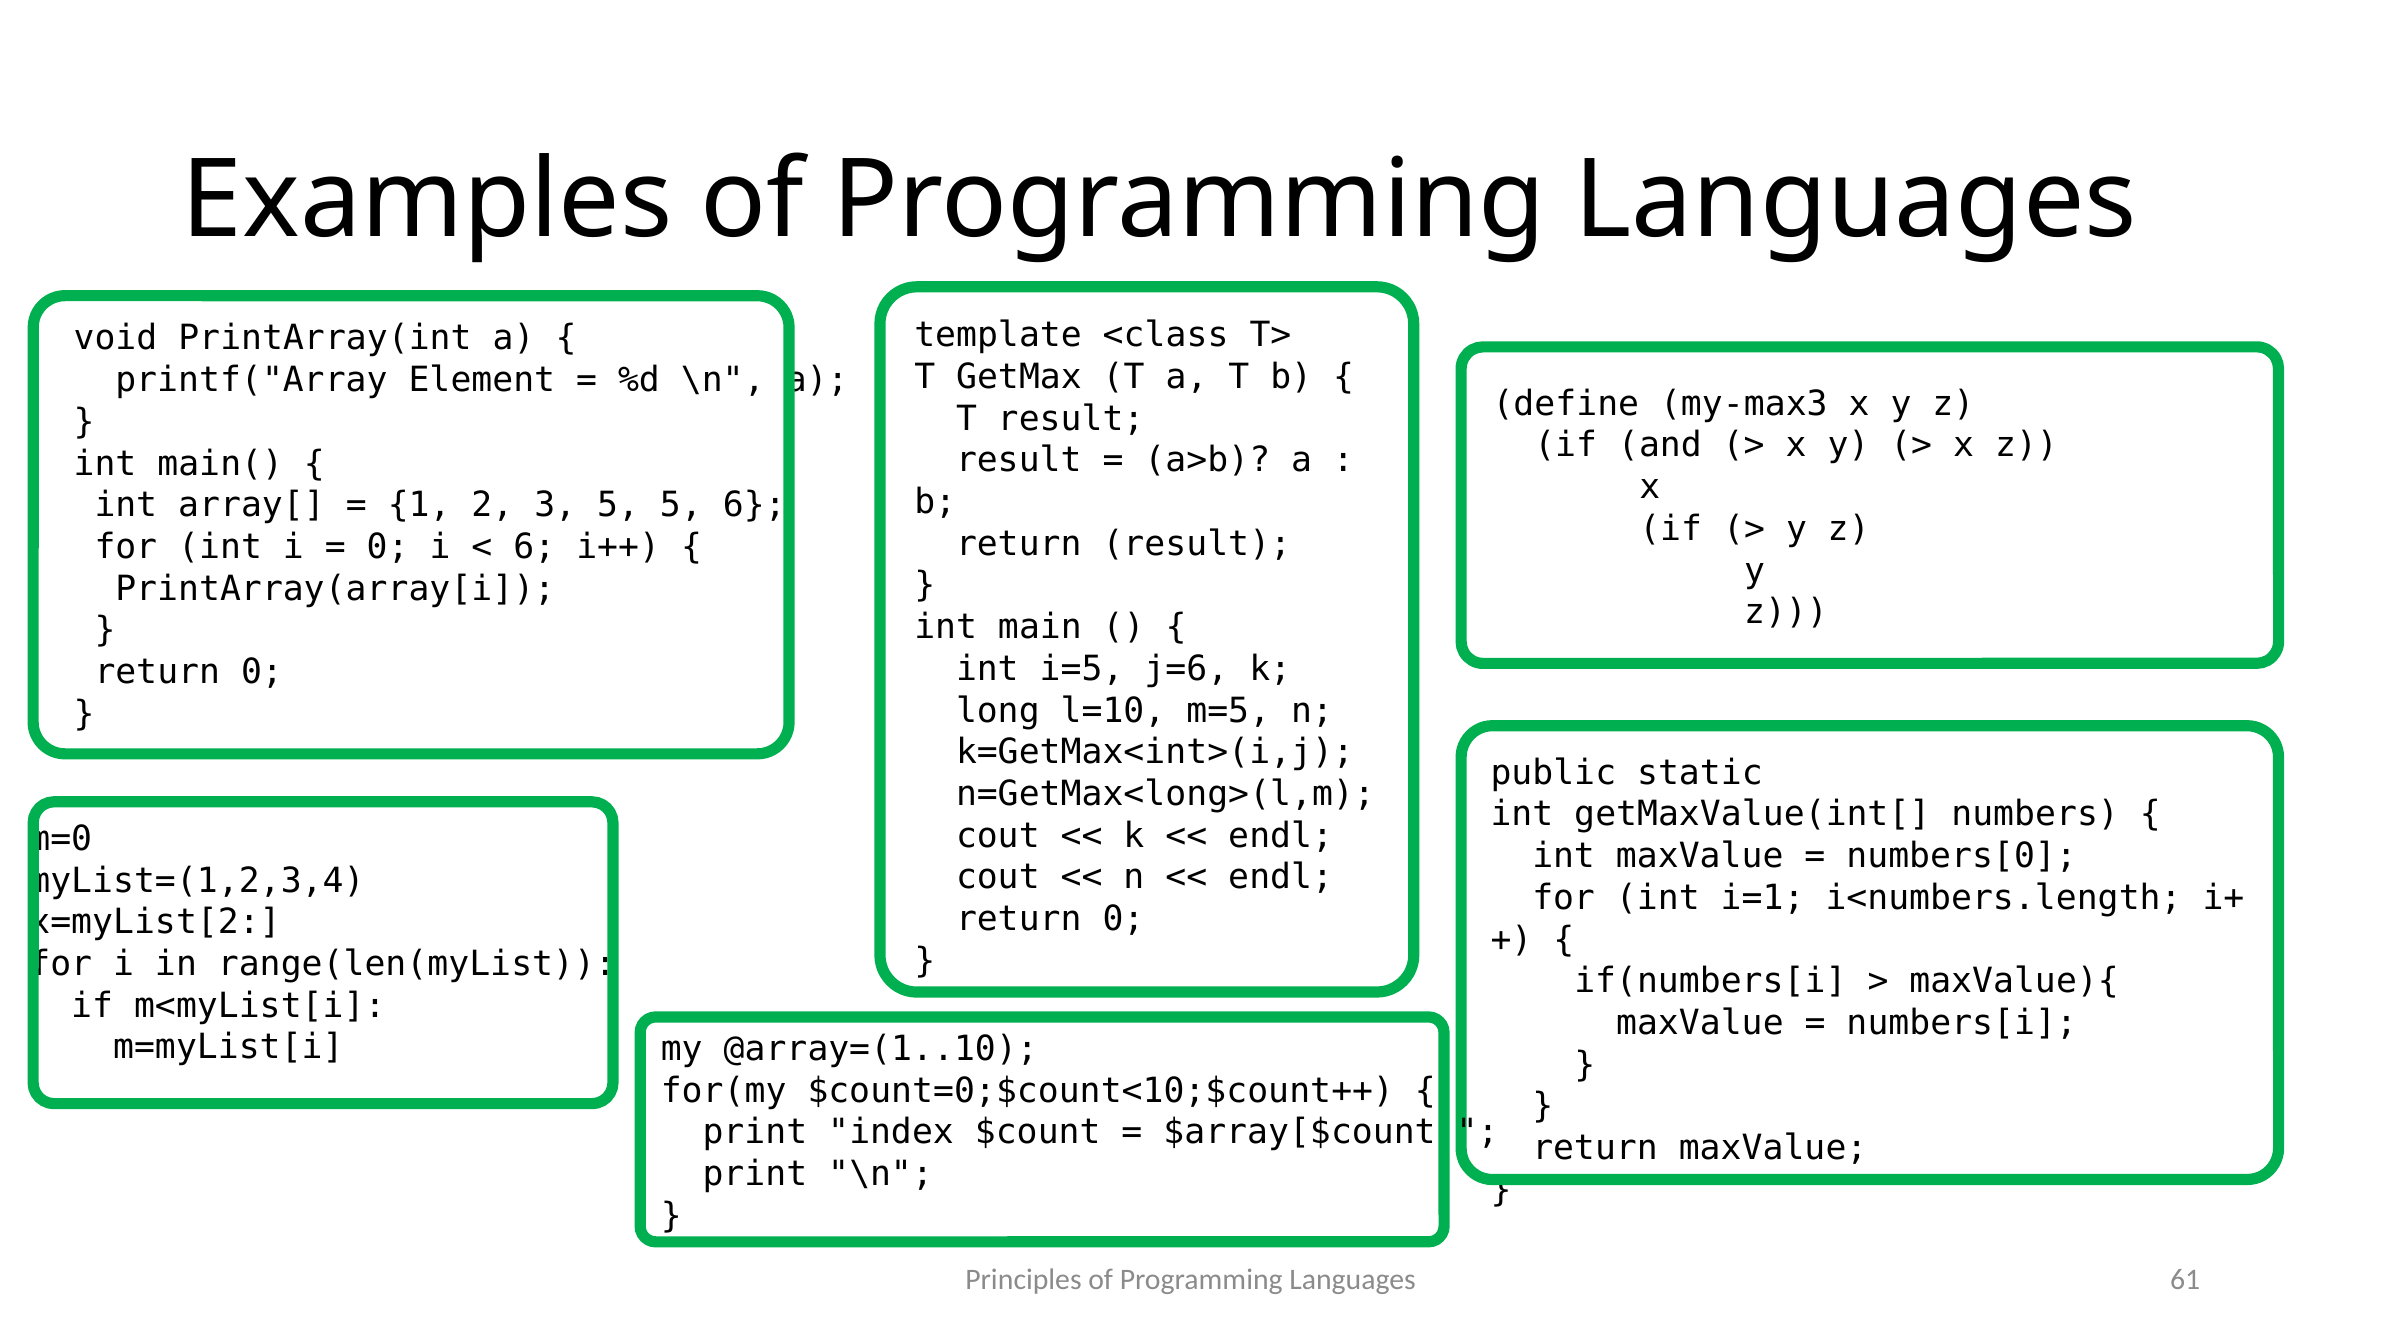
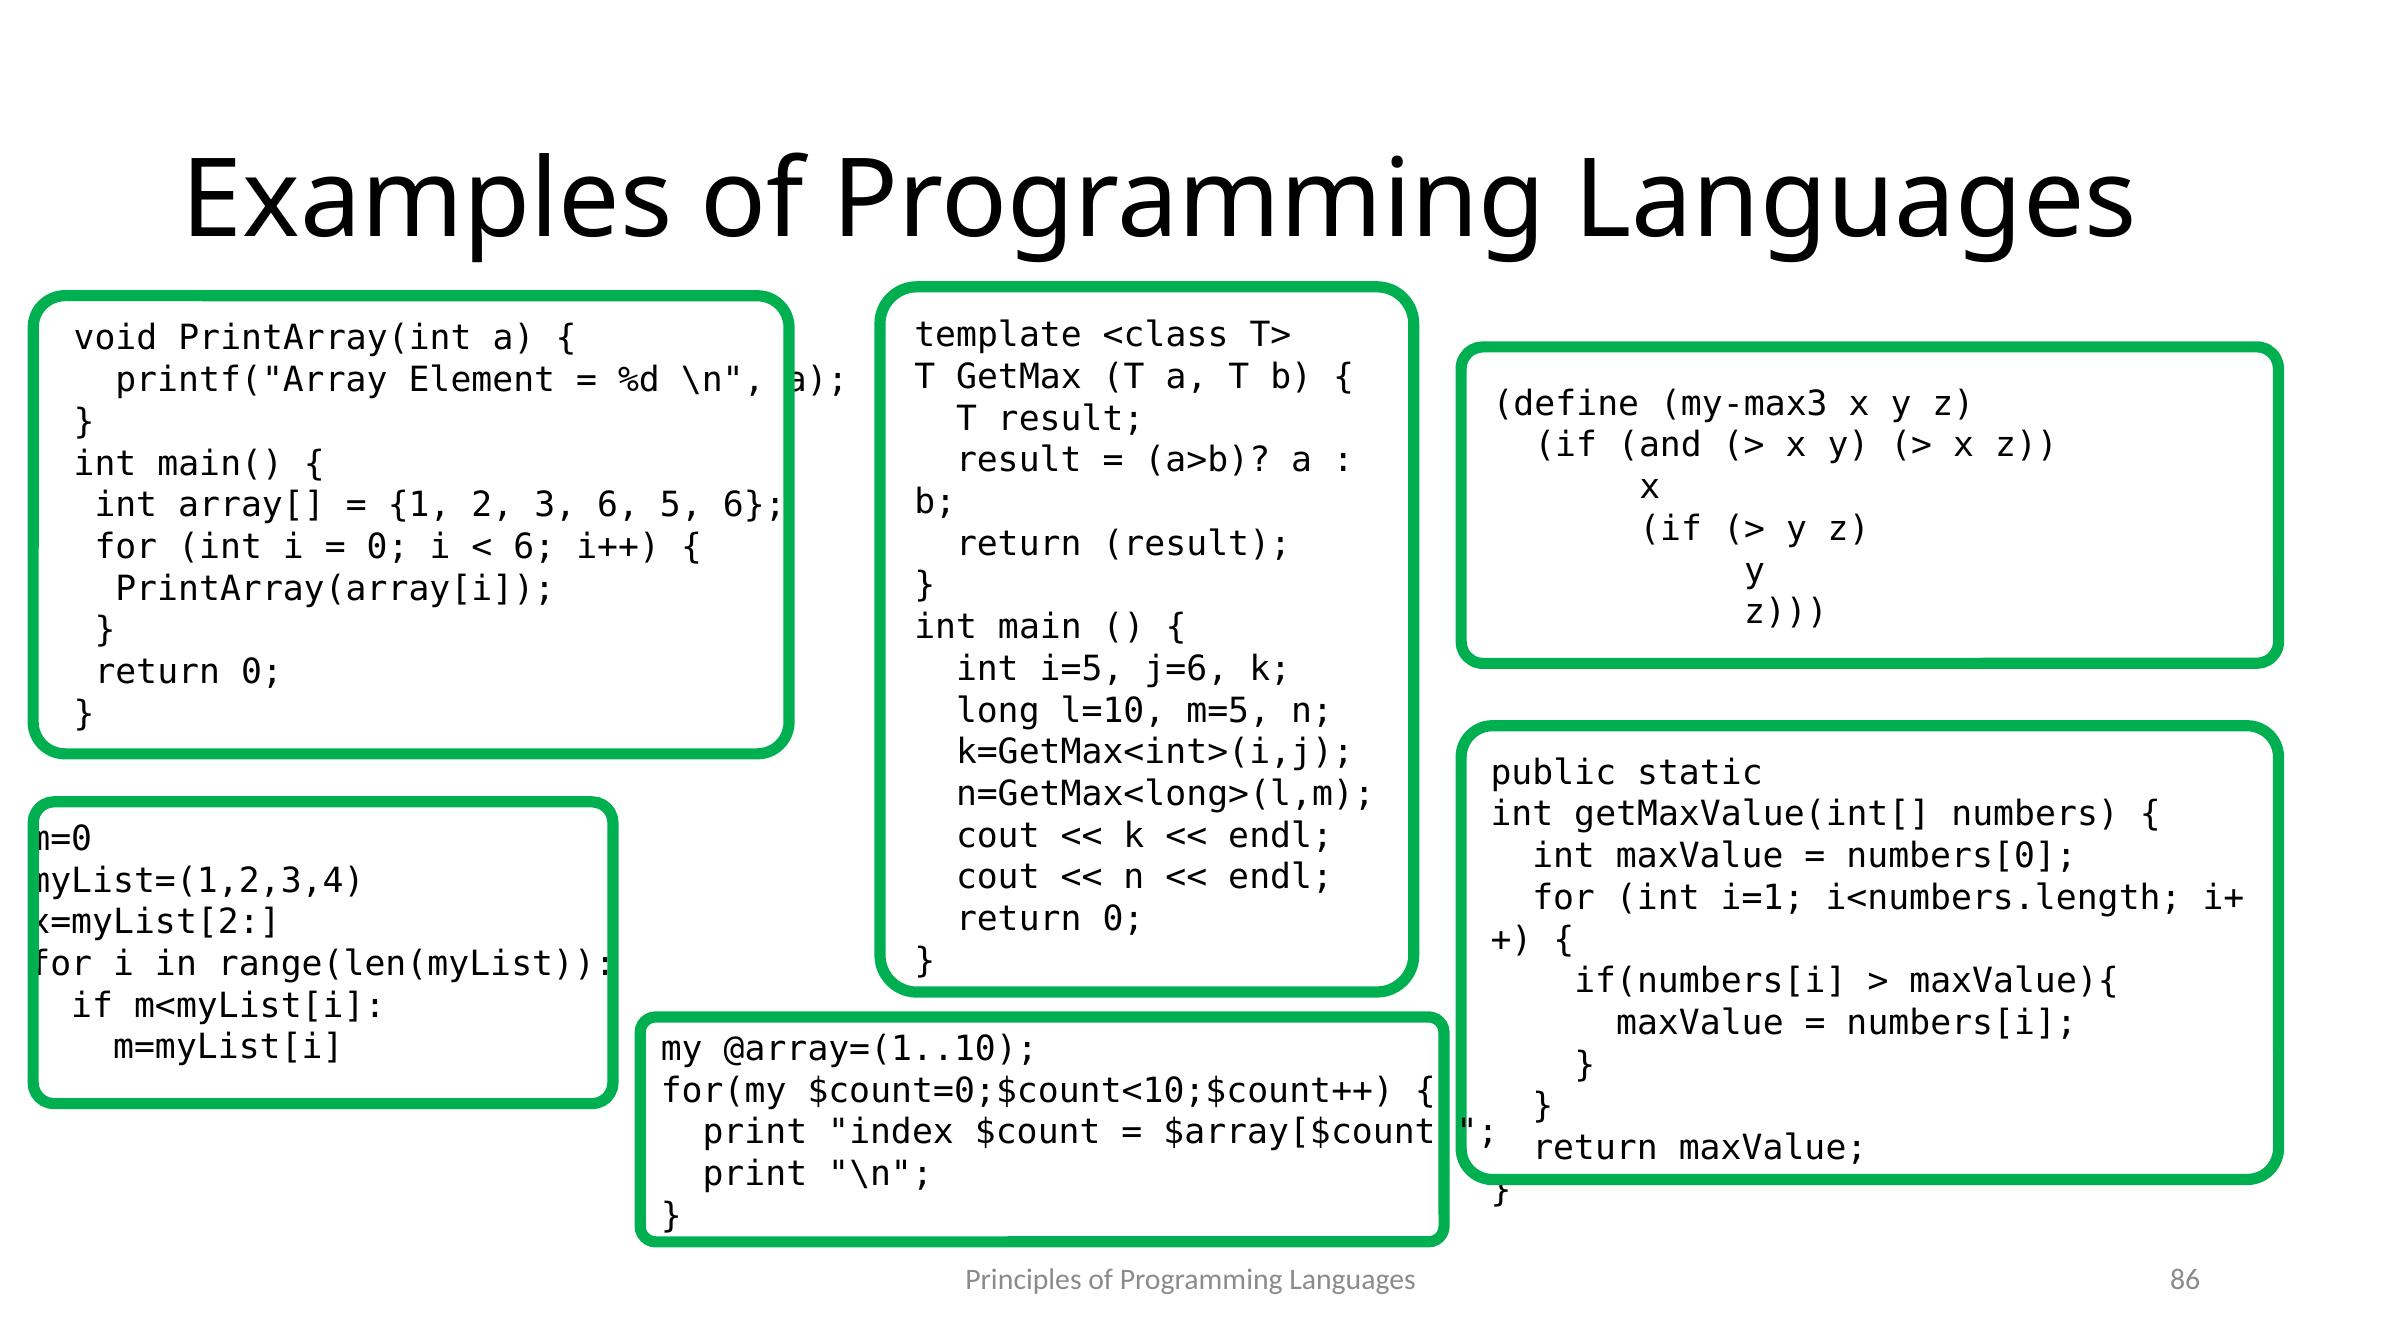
3 5: 5 -> 6 (618, 505)
61: 61 -> 86 (2185, 1279)
